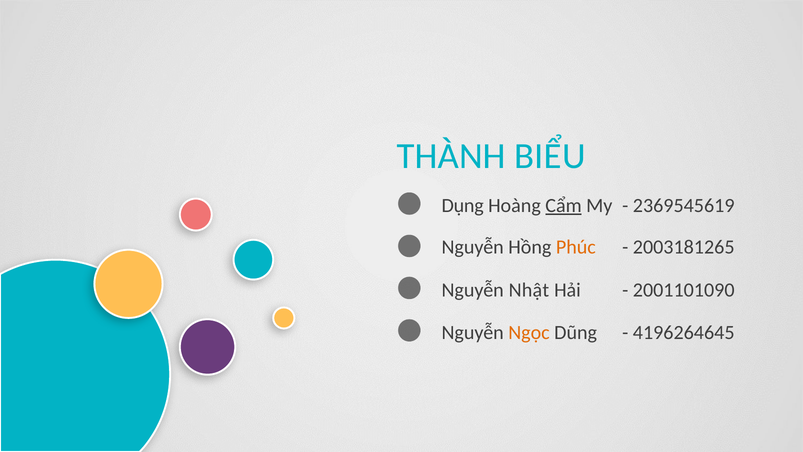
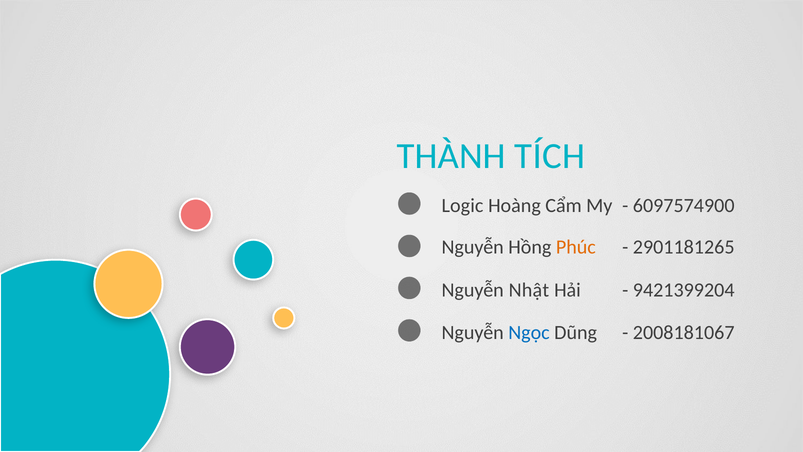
BIỂU: BIỂU -> TÍCH (550, 156)
Dụng: Dụng -> Logic (462, 206)
Cẩm underline: present -> none (564, 206)
2369545619: 2369545619 -> 6097574900 (684, 206)
2003181265: 2003181265 -> 2901181265 (684, 247)
2001101090: 2001101090 -> 9421399204 (684, 290)
Ngọc colour: orange -> blue (529, 332)
4196264645: 4196264645 -> 2008181067 (684, 332)
